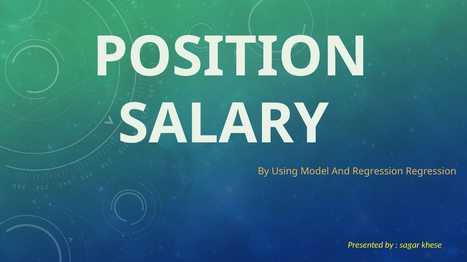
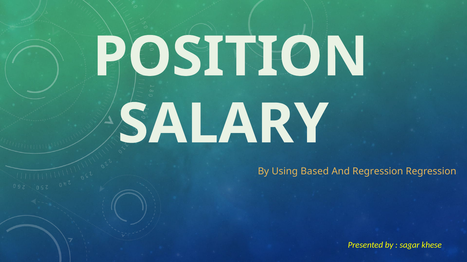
Model: Model -> Based (315, 172)
